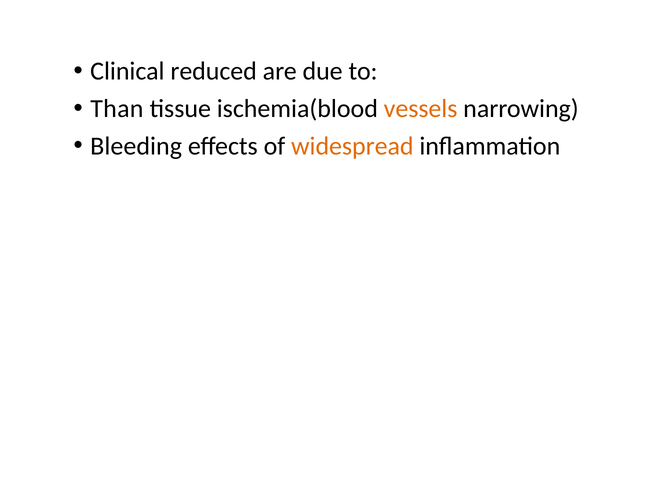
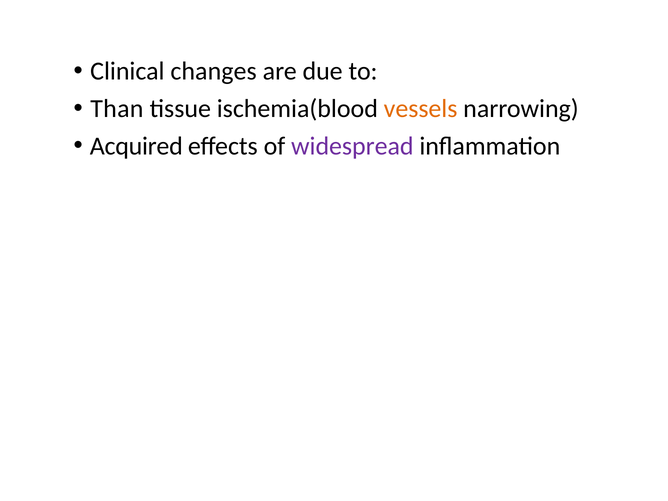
reduced: reduced -> changes (214, 71)
Bleeding: Bleeding -> Acquired (136, 146)
widespread colour: orange -> purple (352, 146)
